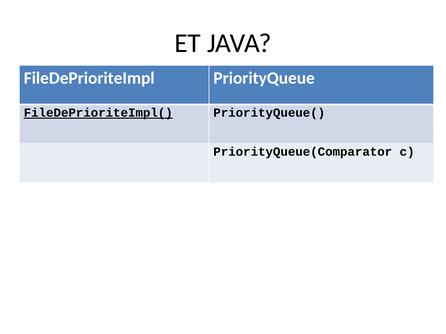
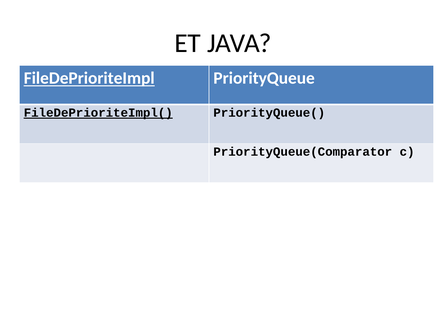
FileDePrioriteImpl underline: none -> present (89, 78)
